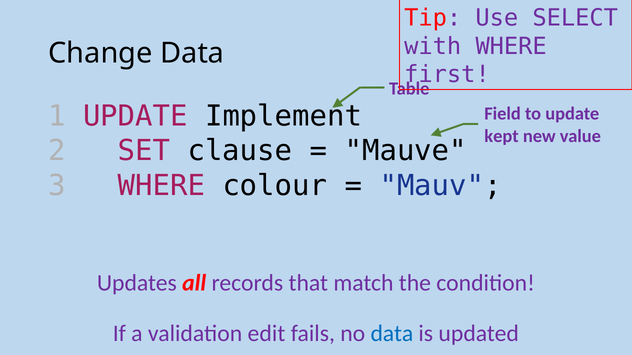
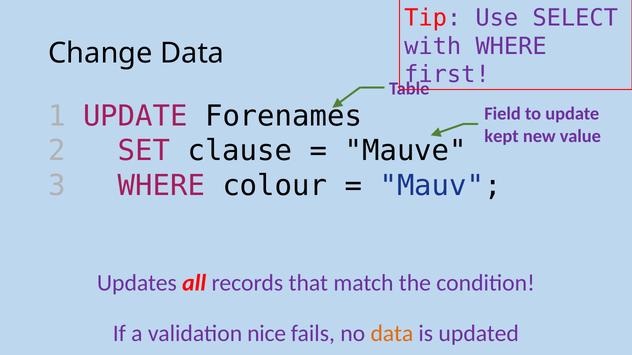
Implement: Implement -> Forenames (284, 116)
edit: edit -> nice (267, 334)
data colour: blue -> orange (392, 334)
